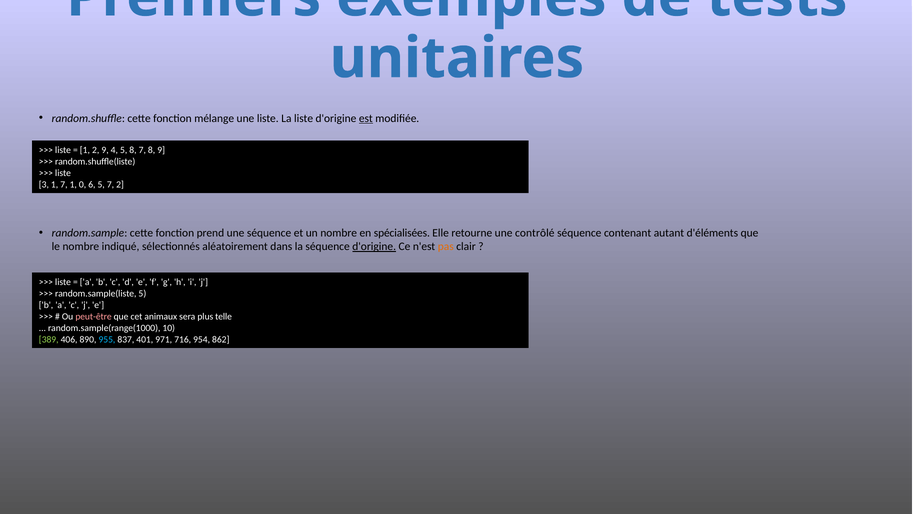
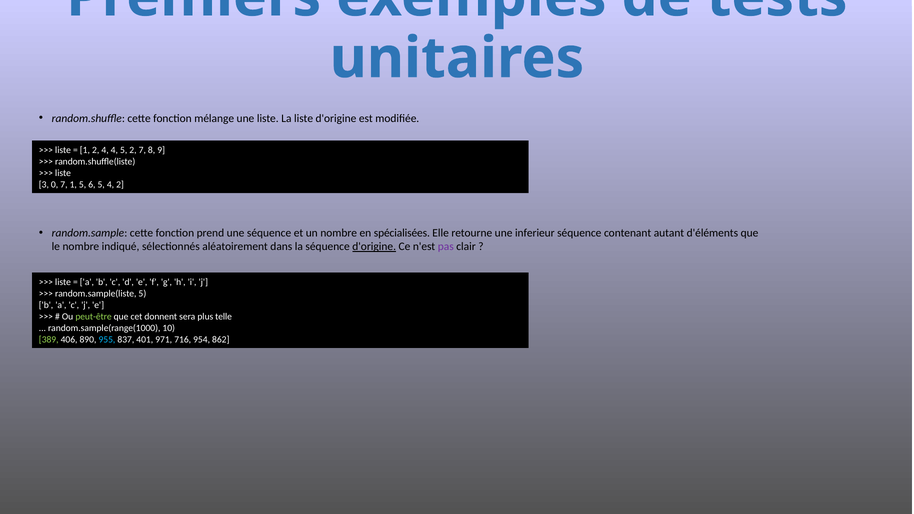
est underline: present -> none (366, 118)
2 9: 9 -> 4 (105, 150)
5 8: 8 -> 2 (133, 150)
3 1: 1 -> 0 (55, 185)
1 0: 0 -> 5 (83, 185)
5 7: 7 -> 4 (111, 185)
contrôlé: contrôlé -> inferieur (535, 233)
pas colour: orange -> purple (446, 247)
peut-être colour: pink -> light green (94, 317)
animaux: animaux -> donnent (161, 317)
